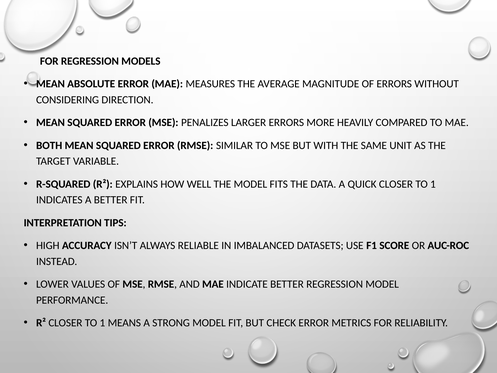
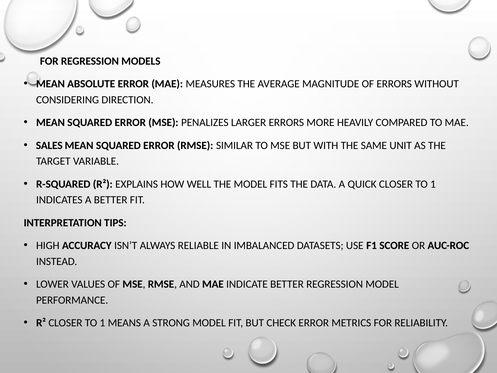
BOTH: BOTH -> SALES (49, 145)
